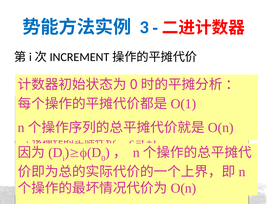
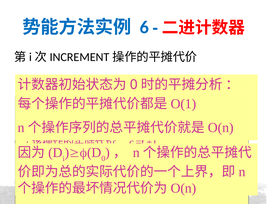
3: 3 -> 6 (144, 27)
